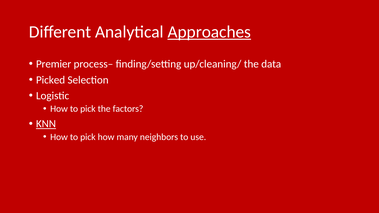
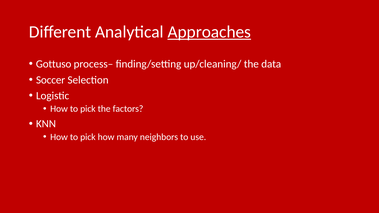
Premier: Premier -> Gottuso (54, 64)
Picked: Picked -> Soccer (51, 80)
KNN underline: present -> none (46, 124)
